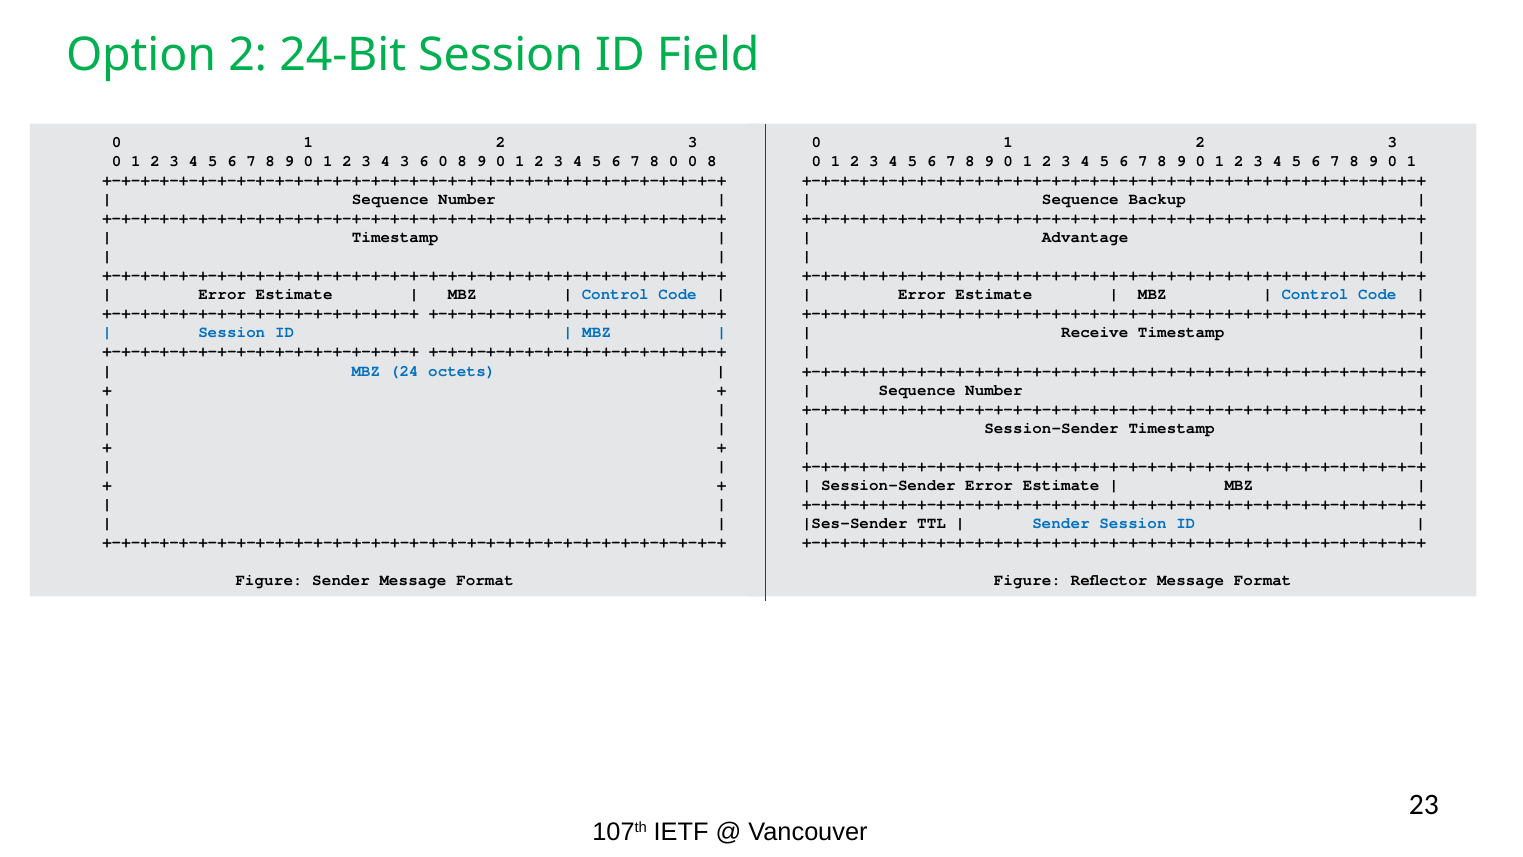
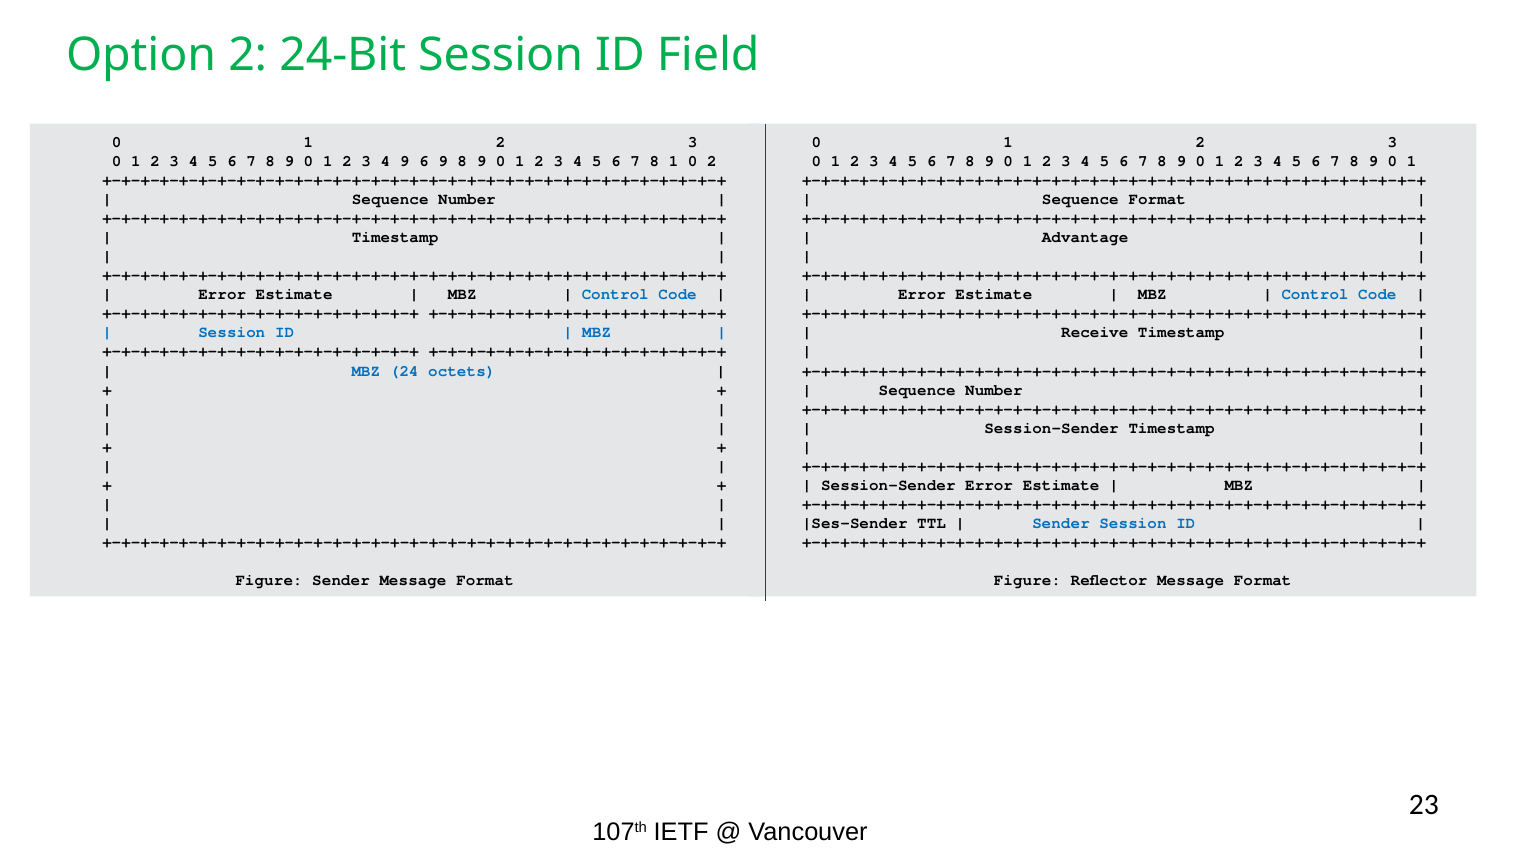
4 3: 3 -> 9 (405, 161)
6 0: 0 -> 9 (443, 161)
8 0: 0 -> 1 (674, 161)
8: 8 -> 2 (712, 161)
Sequence Backup: Backup -> Format (1157, 199)
